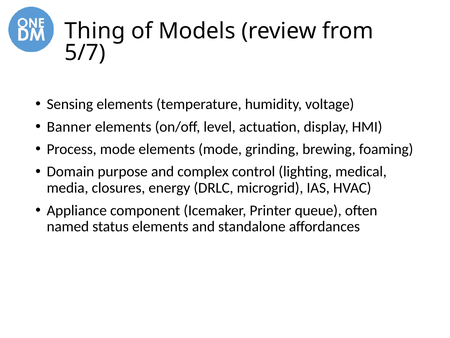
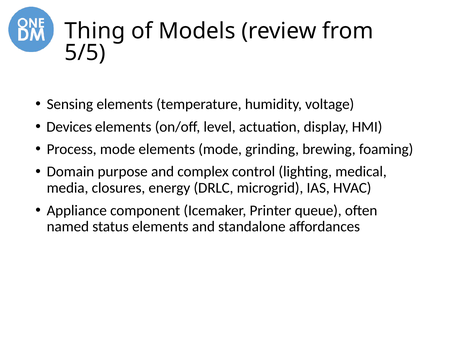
5/7: 5/7 -> 5/5 (85, 53)
Banner: Banner -> Devices (69, 127)
